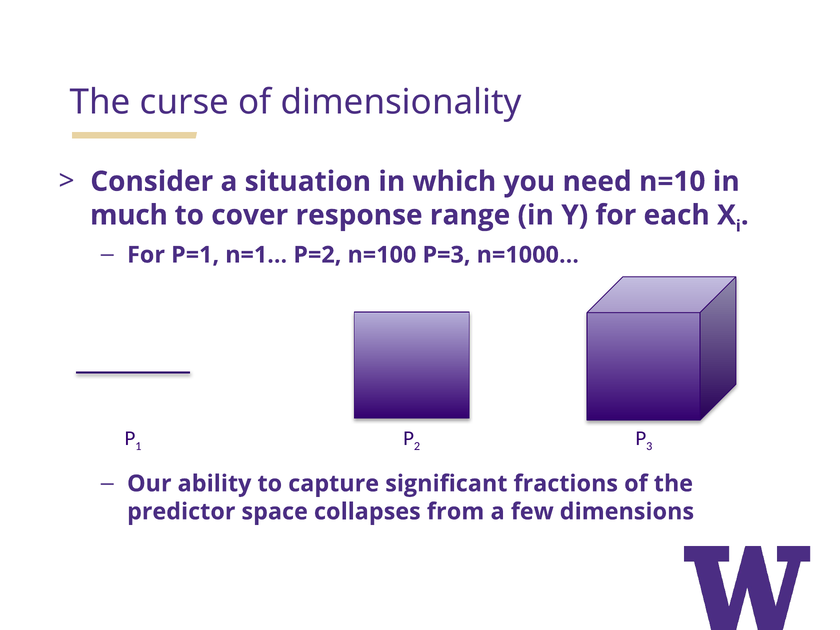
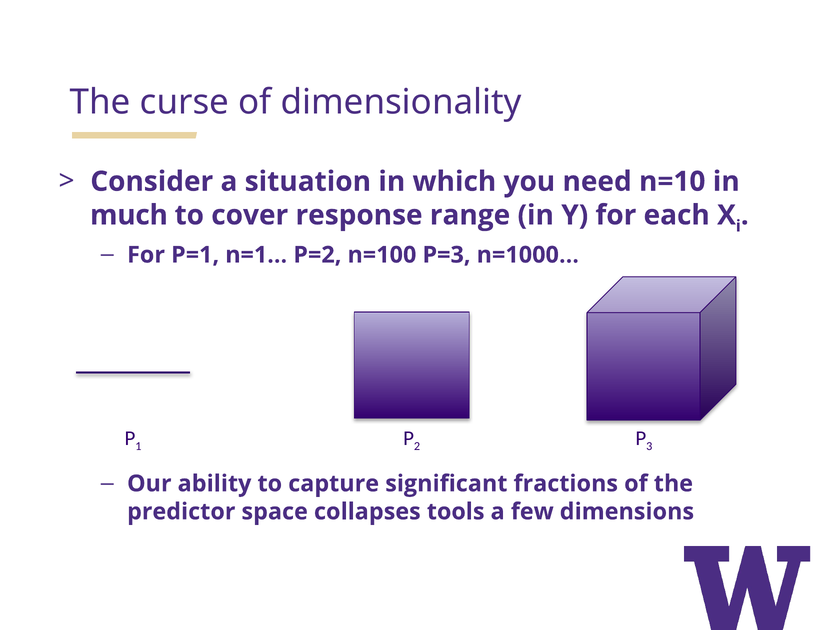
from: from -> tools (456, 512)
